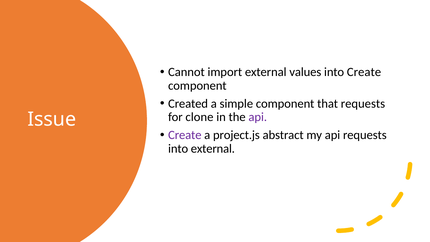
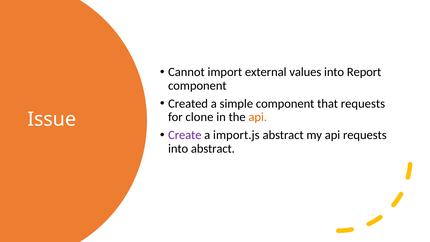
into Create: Create -> Report (364, 72)
api colour: purple -> orange (258, 117)
project.js: project.js -> import.js (236, 135)
into external: external -> abstract (213, 149)
